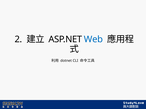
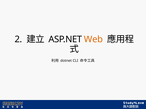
Web colour: blue -> orange (93, 39)
